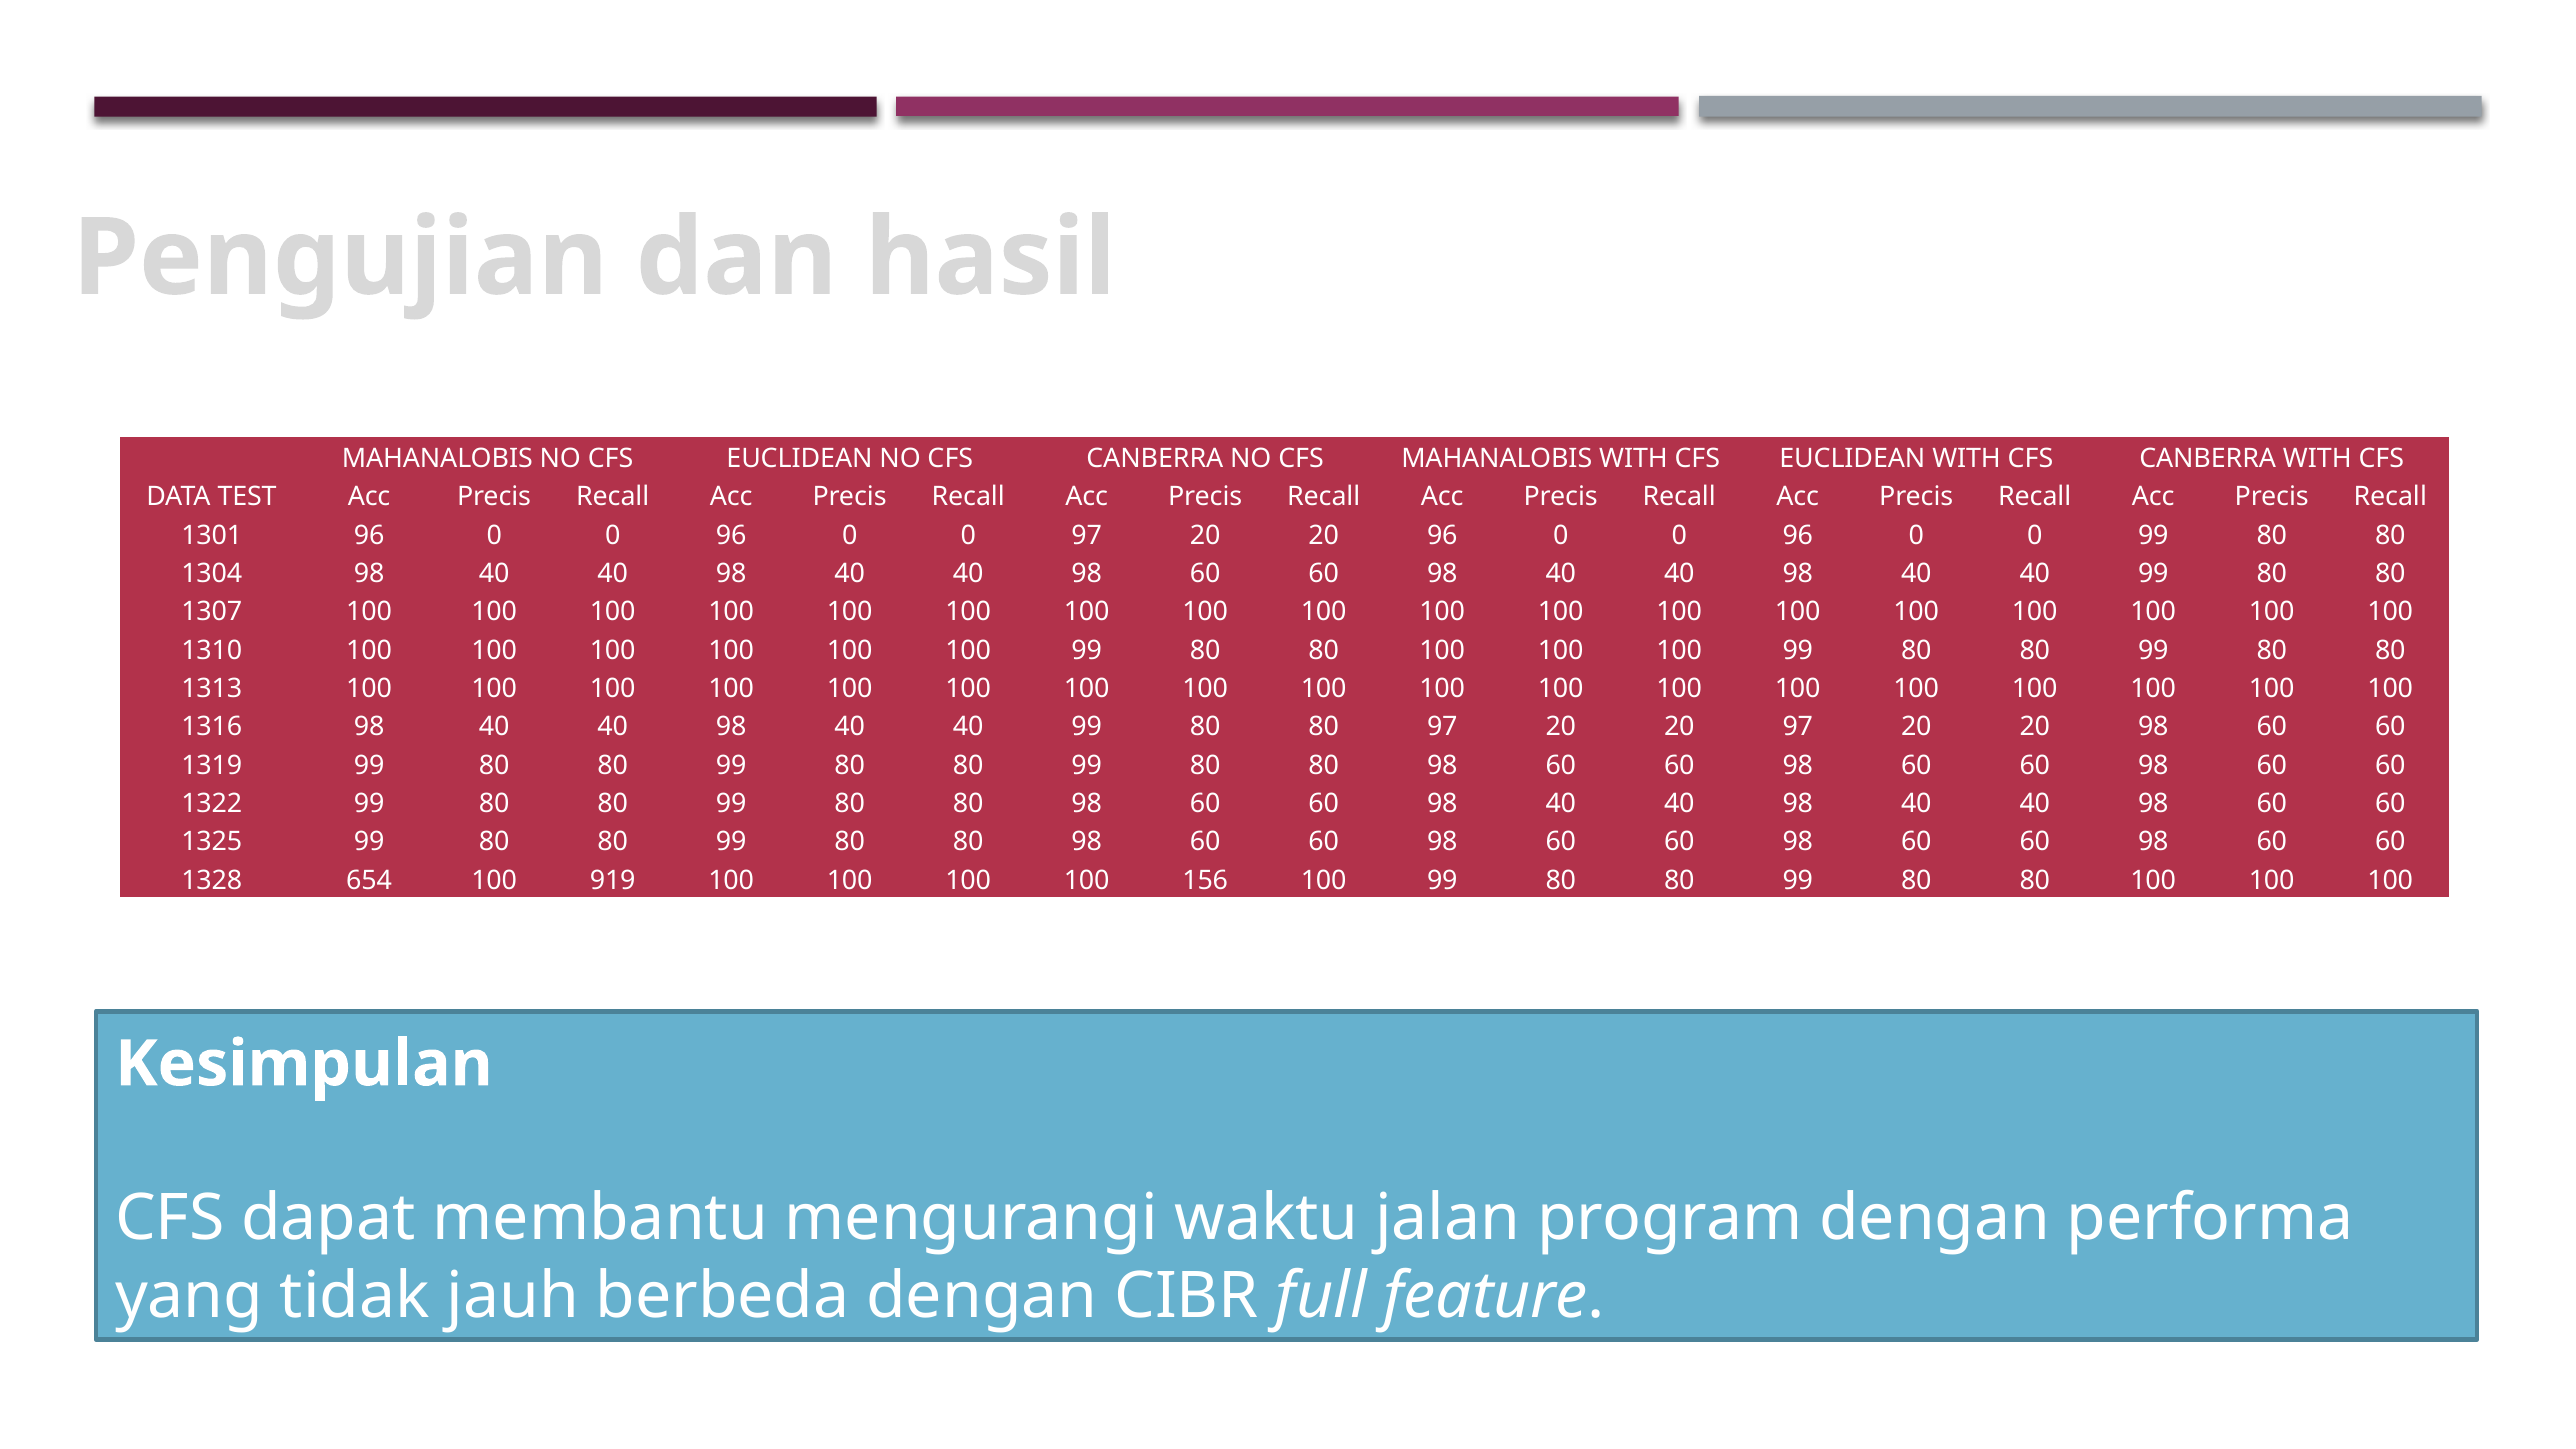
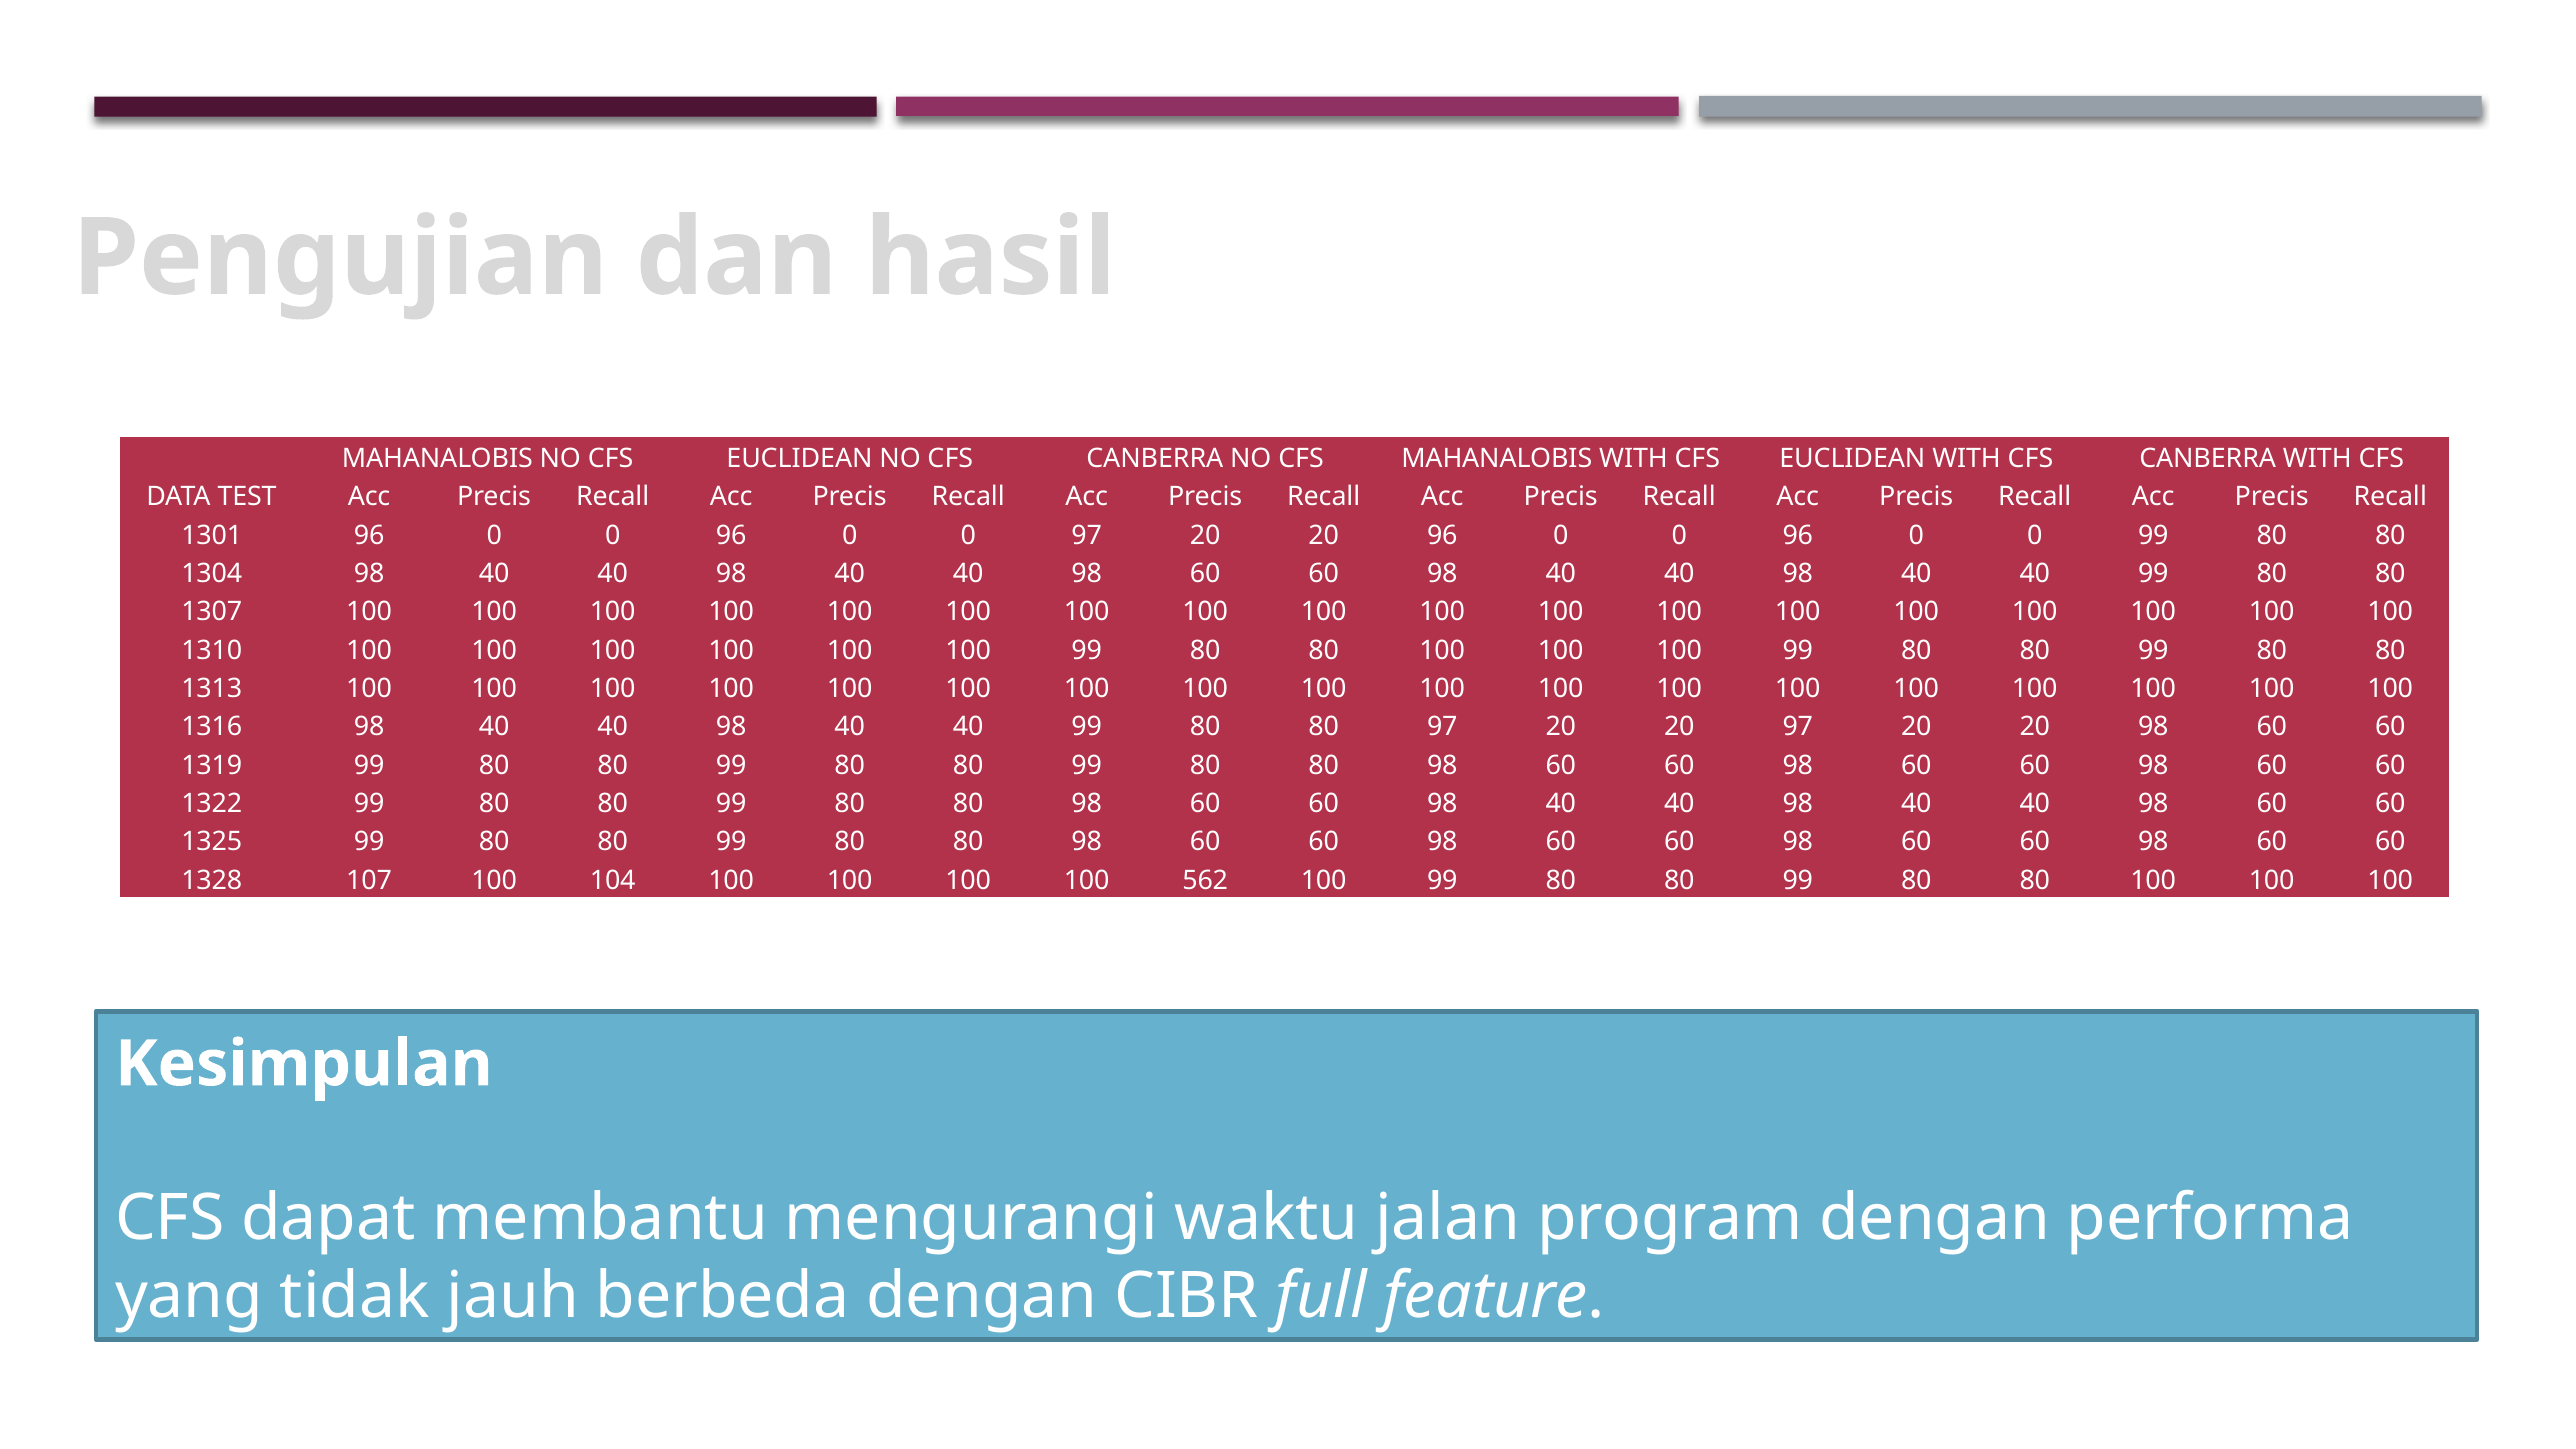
654: 654 -> 107 (369, 880)
919: 919 -> 104 (613, 880)
156: 156 -> 562 (1205, 880)
